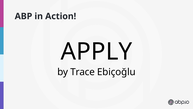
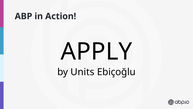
Trace: Trace -> Units (82, 72)
